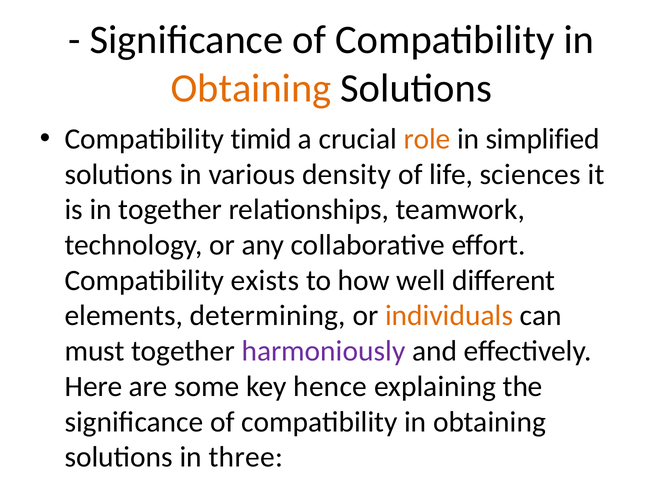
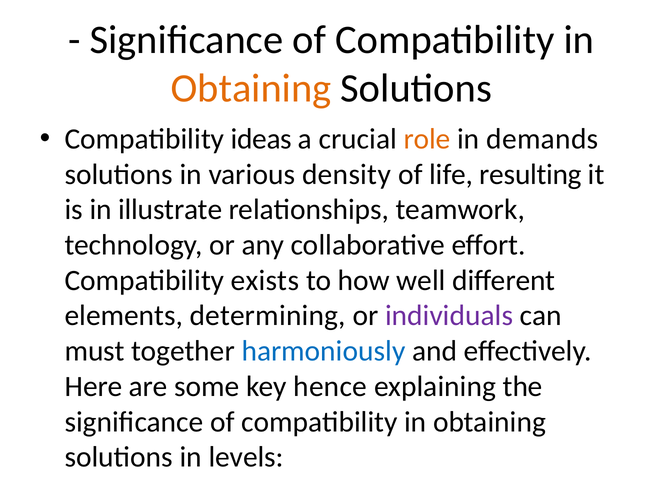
timid: timid -> ideas (261, 139)
simplified: simplified -> demands (542, 139)
sciences: sciences -> resulting (531, 174)
in together: together -> illustrate (170, 210)
individuals colour: orange -> purple (449, 316)
harmoniously colour: purple -> blue (323, 351)
three: three -> levels (246, 457)
